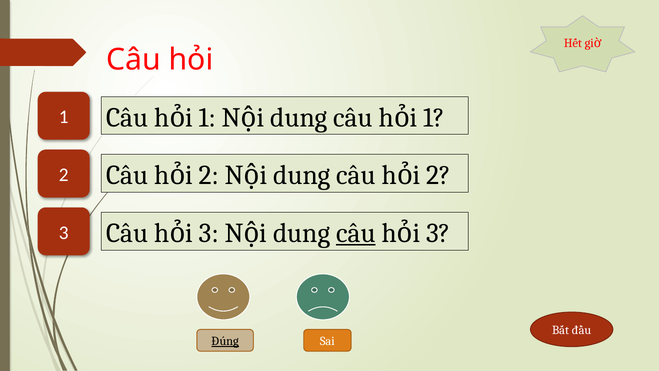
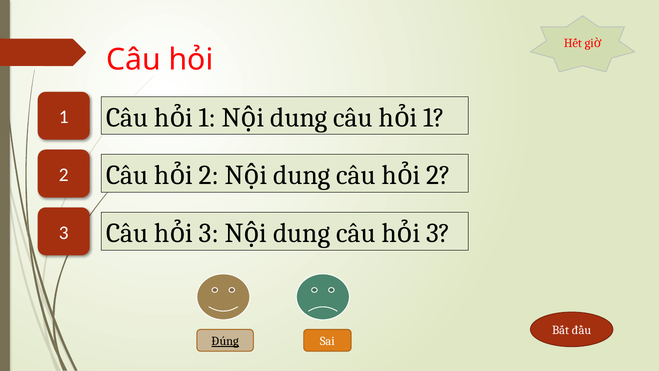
câu underline: present -> none (356, 233)
